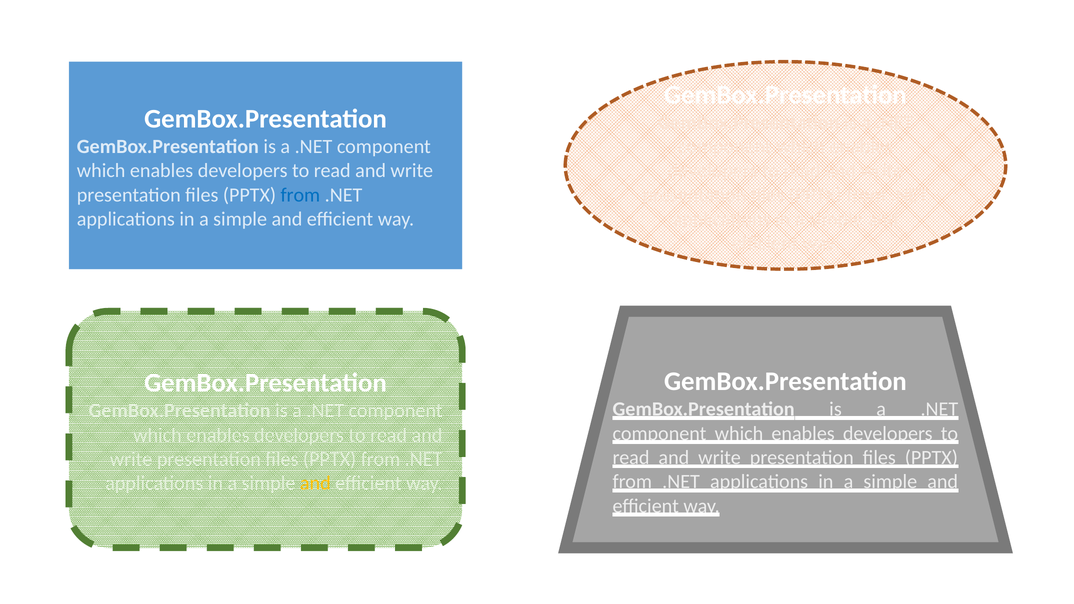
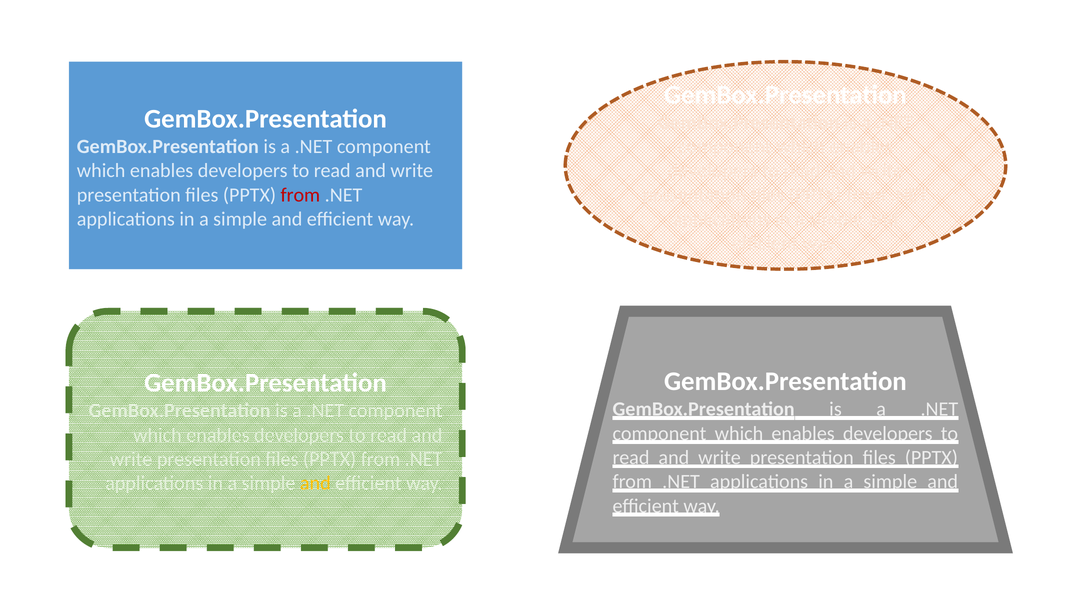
from colour: blue -> red (300, 195)
